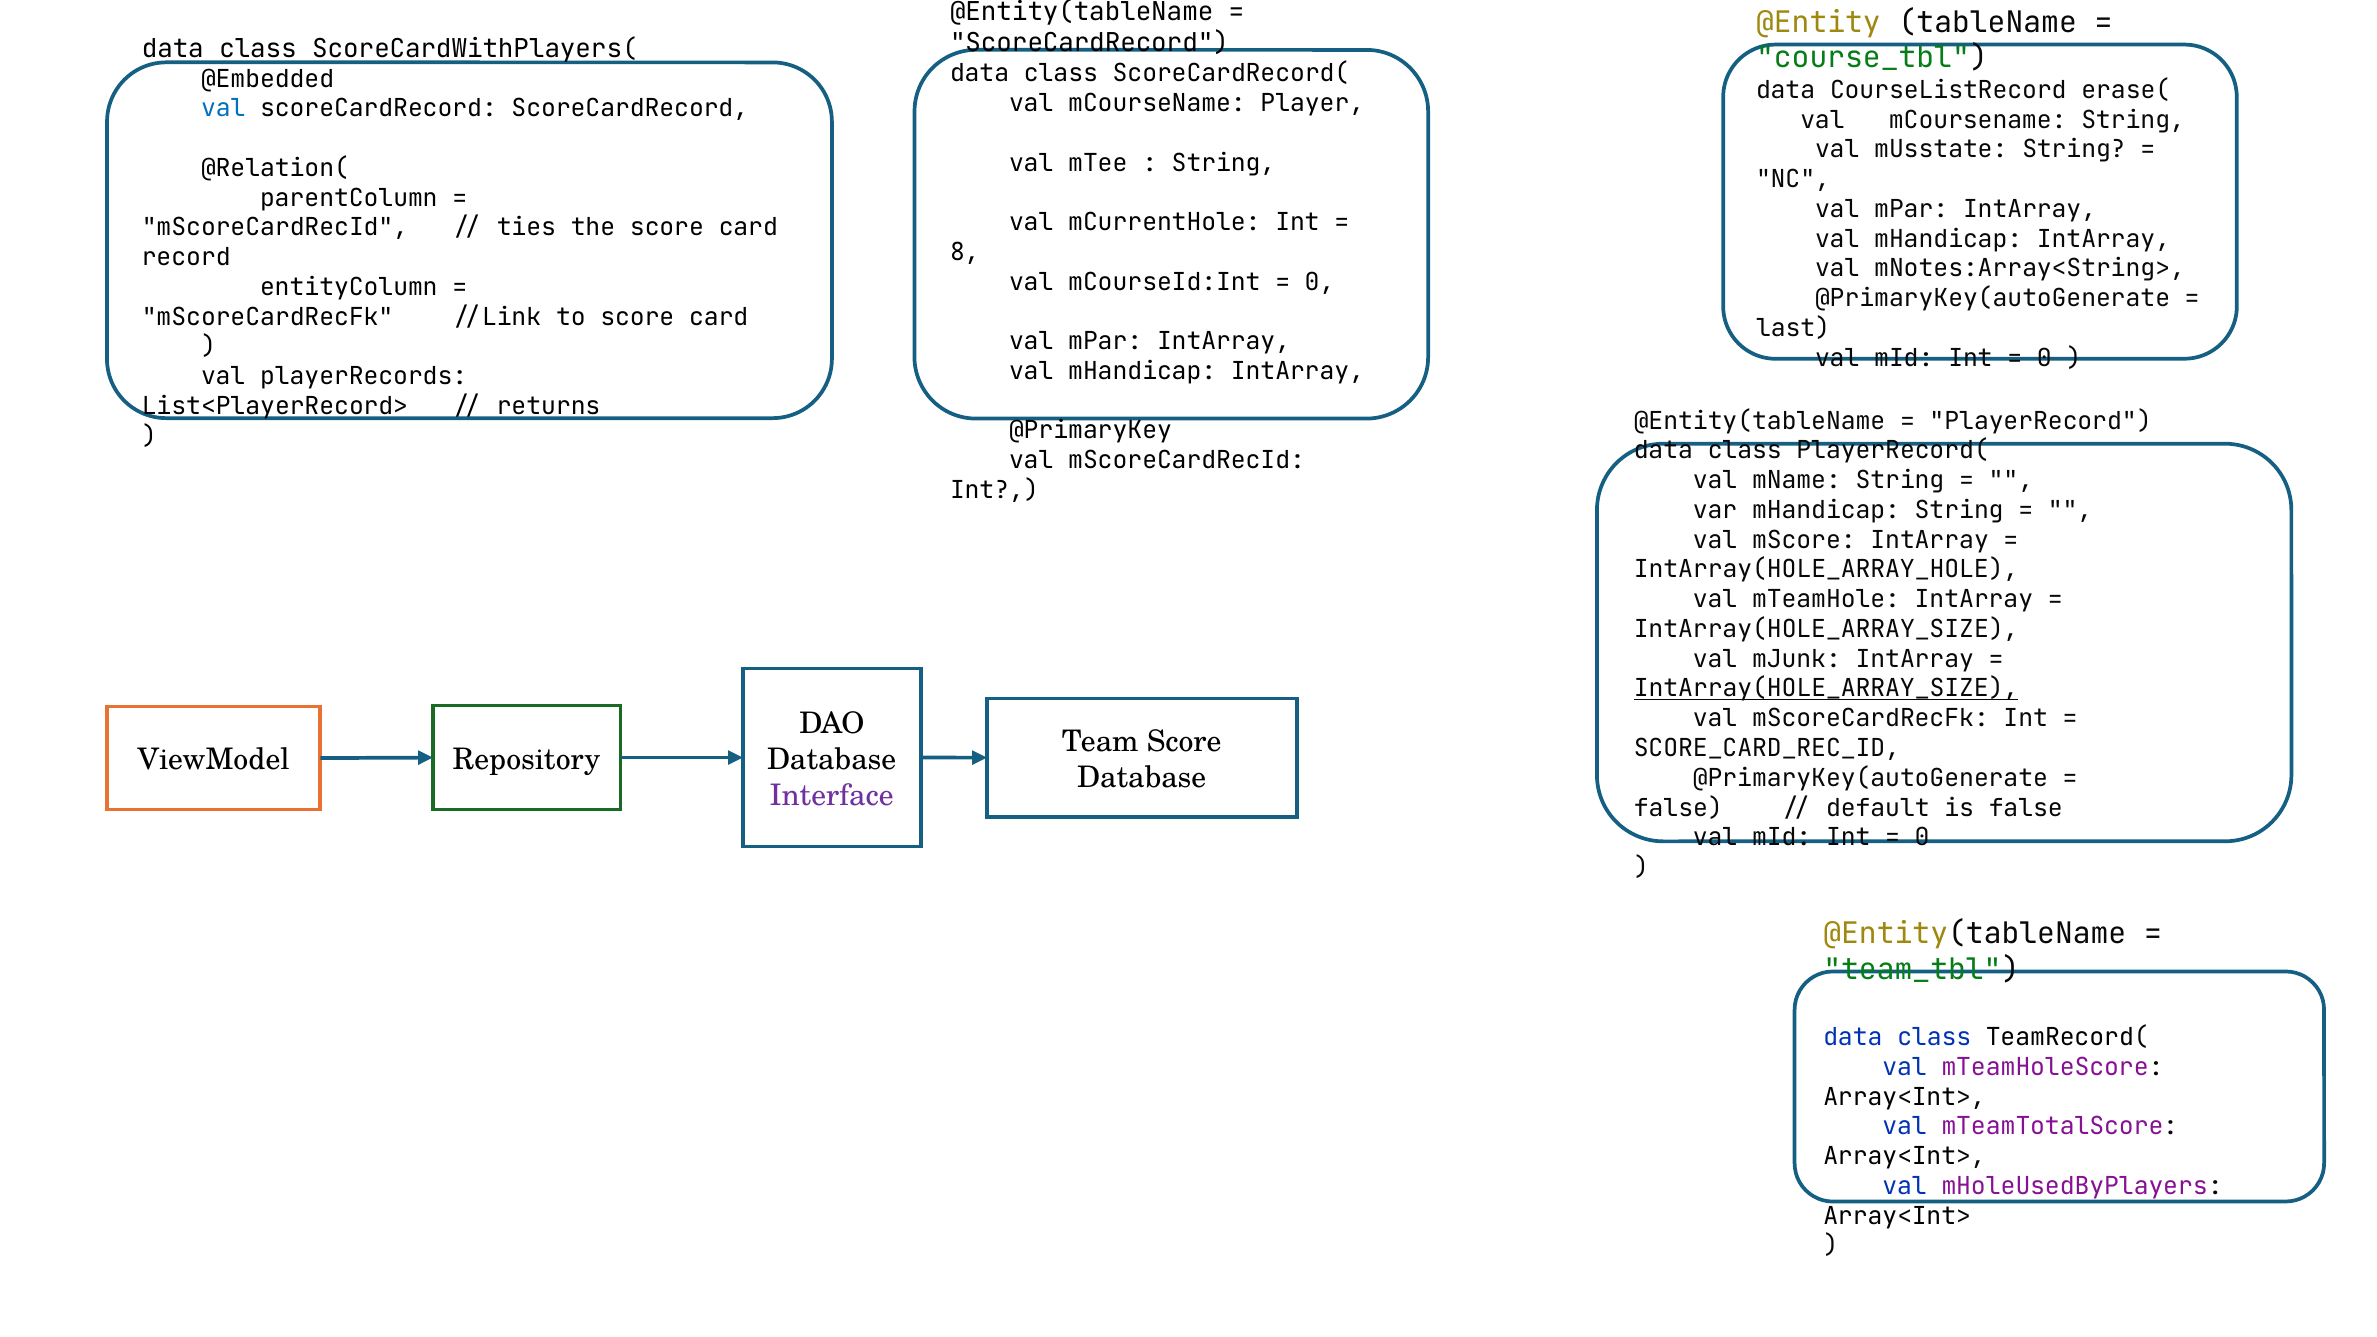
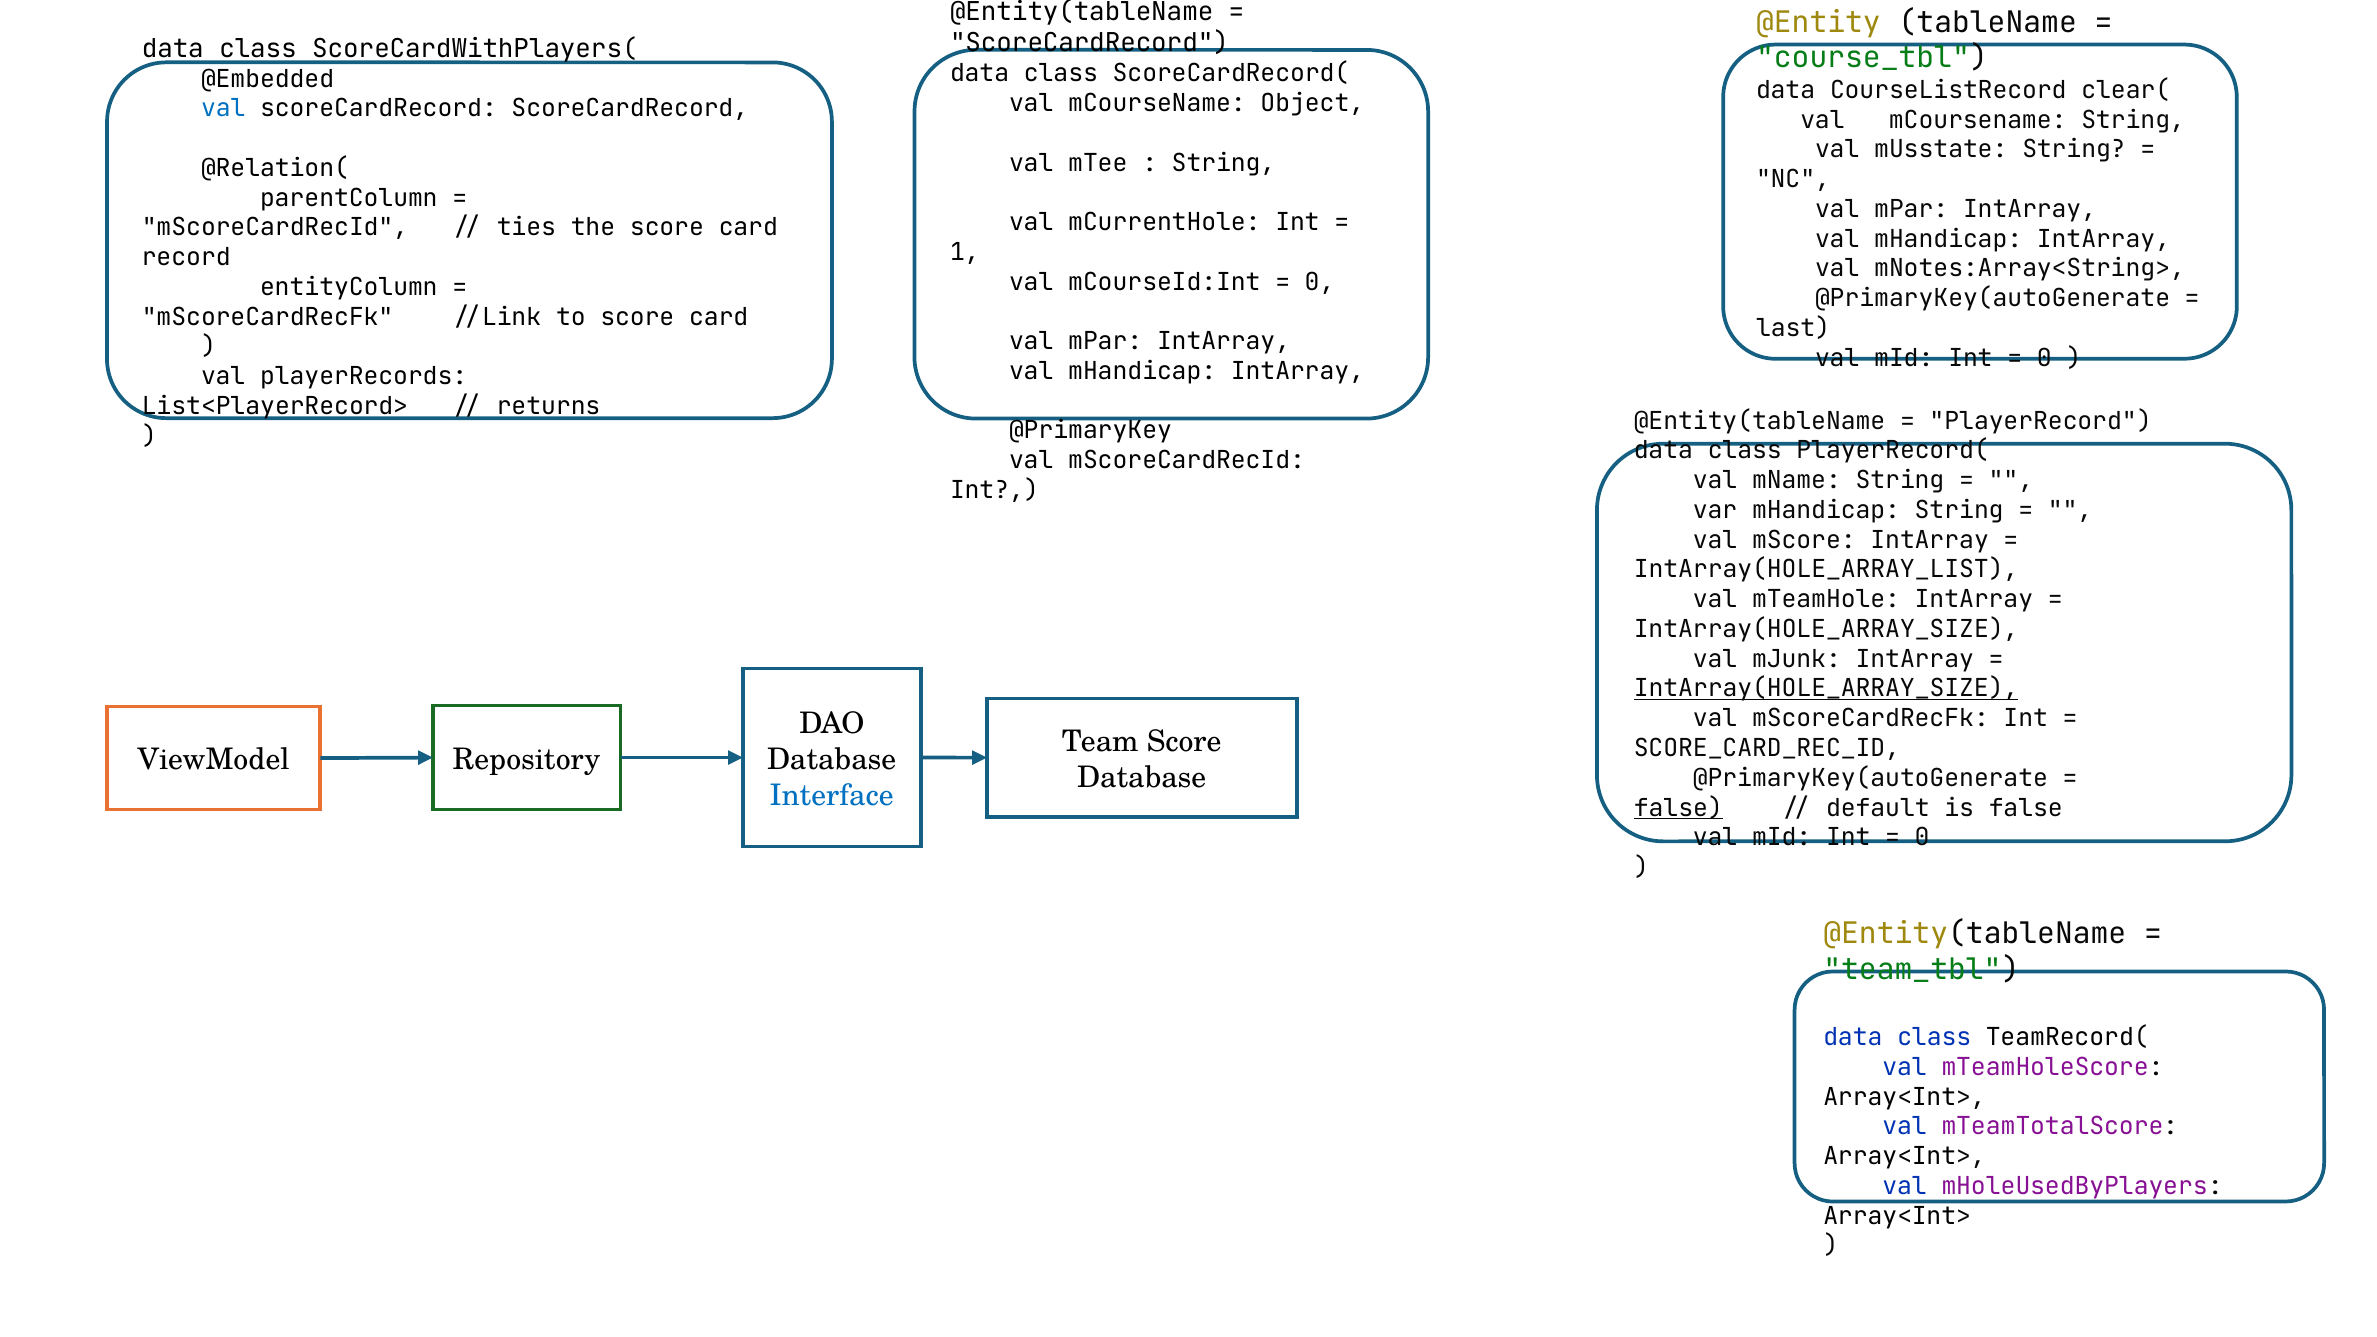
erase(: erase( -> clear( (2126, 90)
Player: Player -> Object (1312, 103)
8: 8 -> 1 (965, 252)
IntArray(HOLE_ARRAY_HOLE: IntArray(HOLE_ARRAY_HOLE -> IntArray(HOLE_ARRAY_LIST (1826, 570)
Interface colour: purple -> blue (832, 795)
false underline: none -> present (1678, 808)
